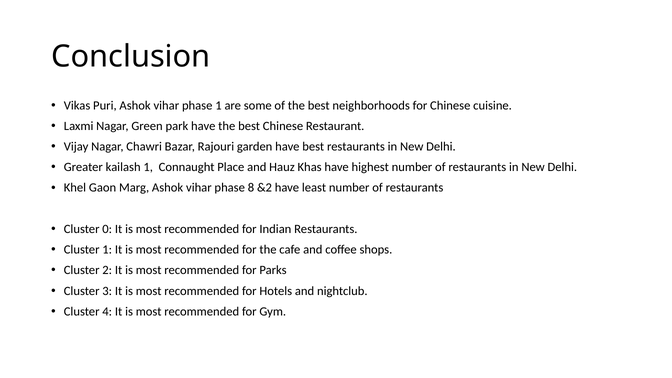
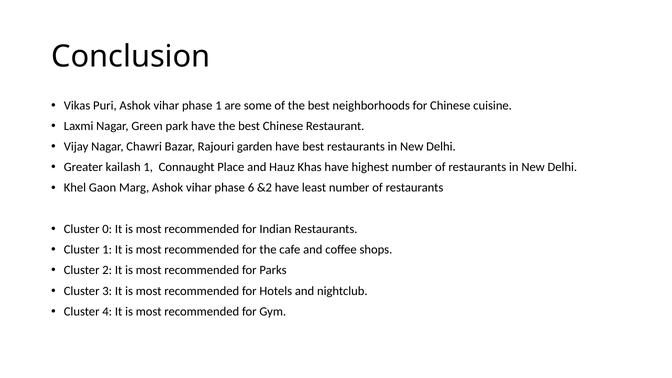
8: 8 -> 6 (251, 188)
